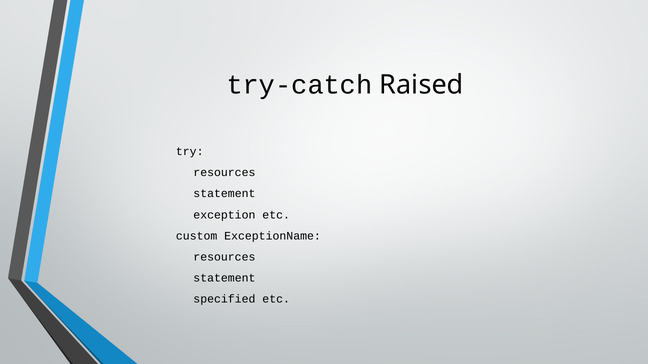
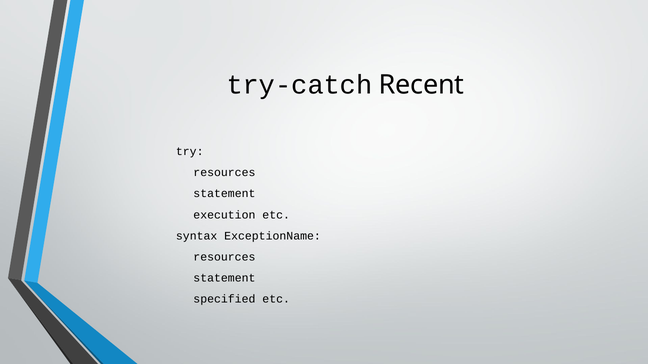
Raised: Raised -> Recent (422, 85)
exception: exception -> execution (224, 215)
custom: custom -> syntax (197, 236)
